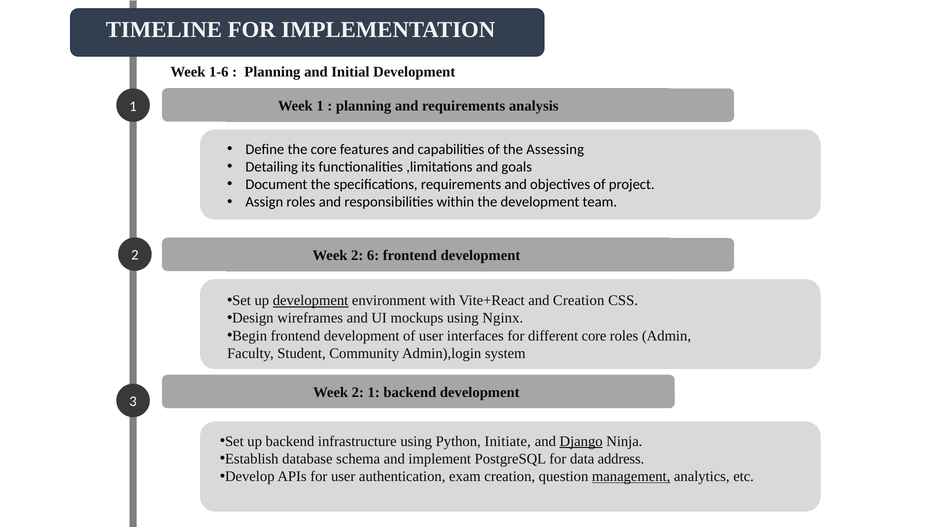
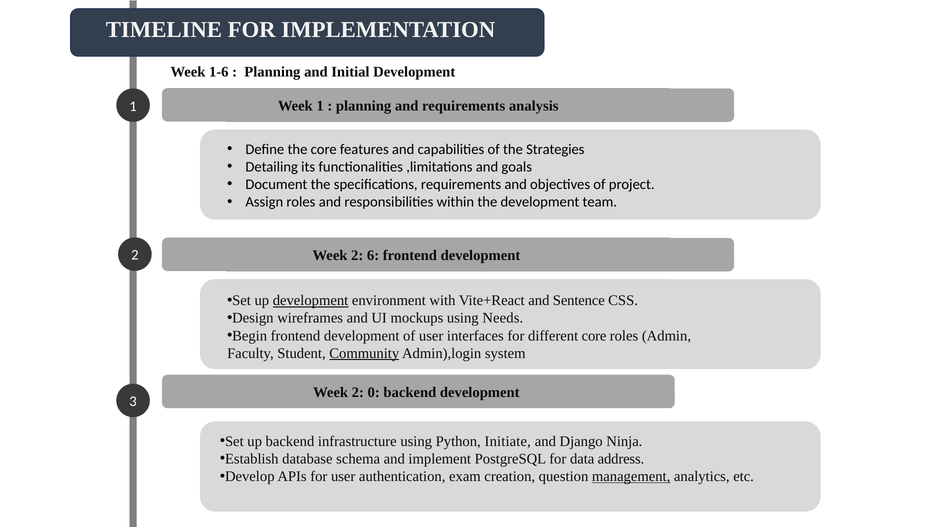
Assessing: Assessing -> Strategies (555, 149)
and Creation: Creation -> Sentence (579, 301)
Nginx: Nginx -> Needs (503, 318)
Community underline: none -> present (364, 353)
2 1: 1 -> 0 (374, 393)
Django underline: present -> none (581, 441)
